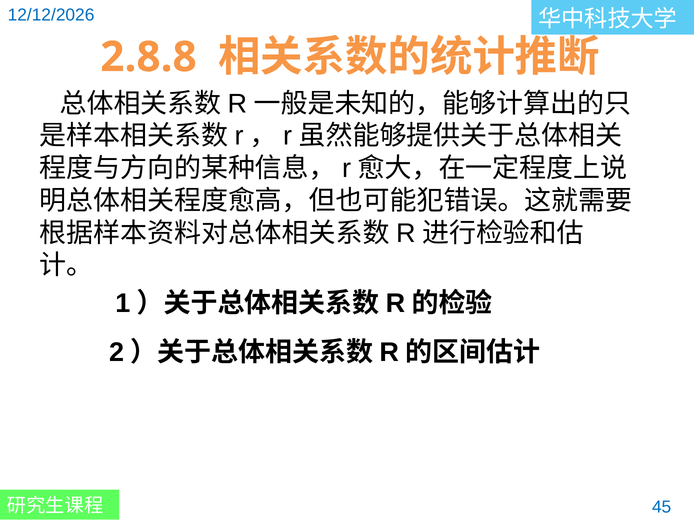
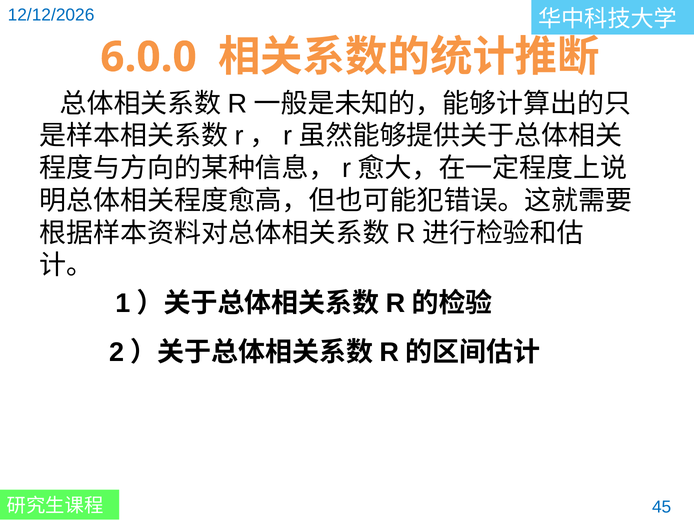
2.8.8: 2.8.8 -> 6.0.0 (149, 57)
